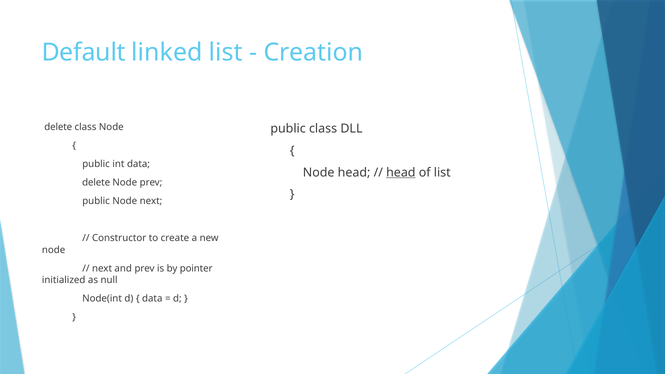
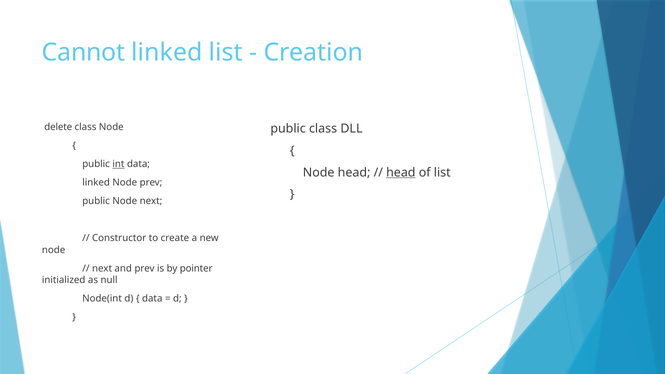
Default: Default -> Cannot (84, 52)
int underline: none -> present (118, 164)
delete: delete -> linked (96, 183)
